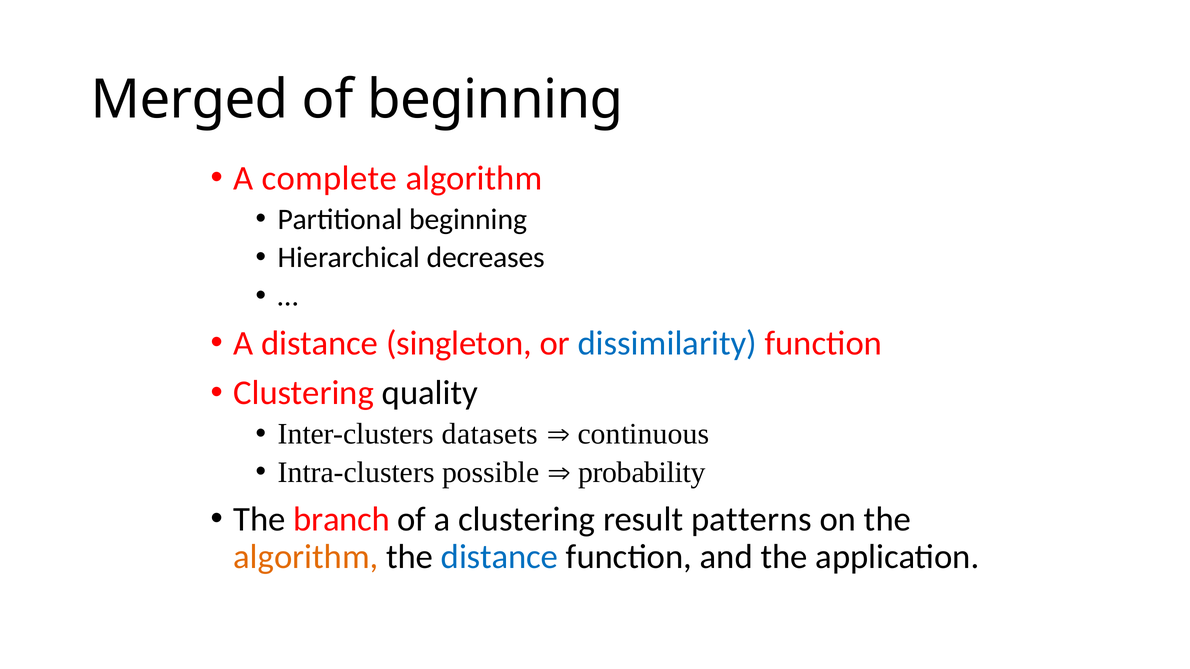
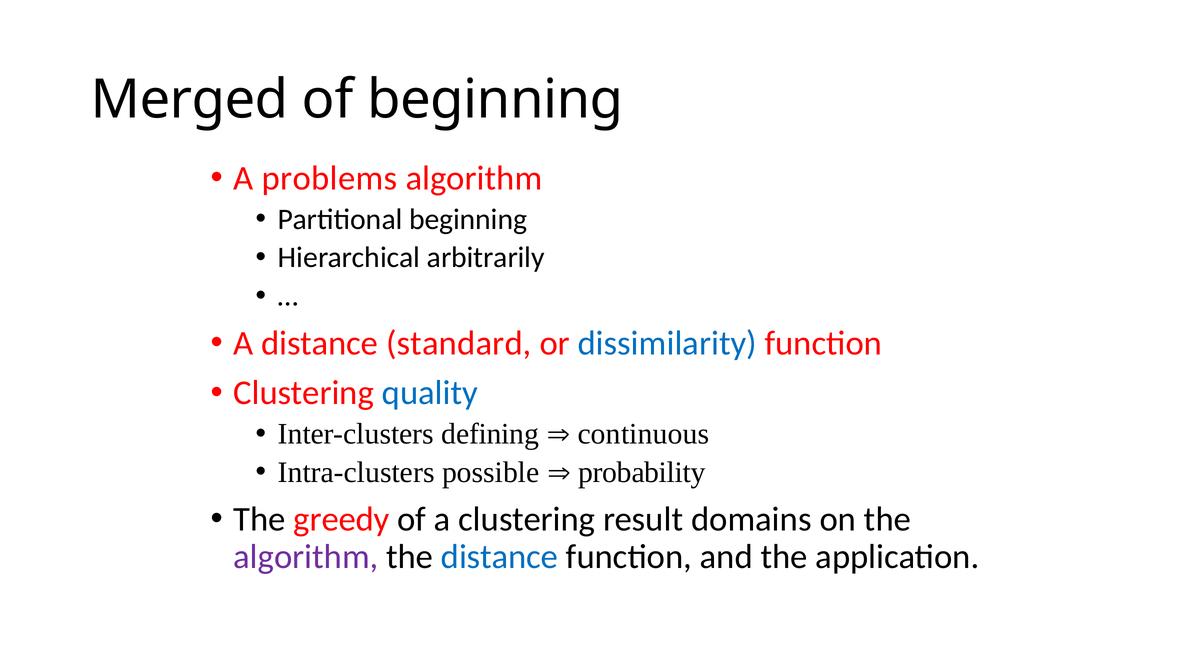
complete: complete -> problems (329, 178)
decreases: decreases -> arbitrarily (486, 258)
singleton: singleton -> standard (459, 343)
quality colour: black -> blue (430, 393)
datasets: datasets -> defining (490, 434)
branch: branch -> greedy (341, 520)
patterns: patterns -> domains (751, 520)
algorithm colour: orange -> purple (306, 557)
